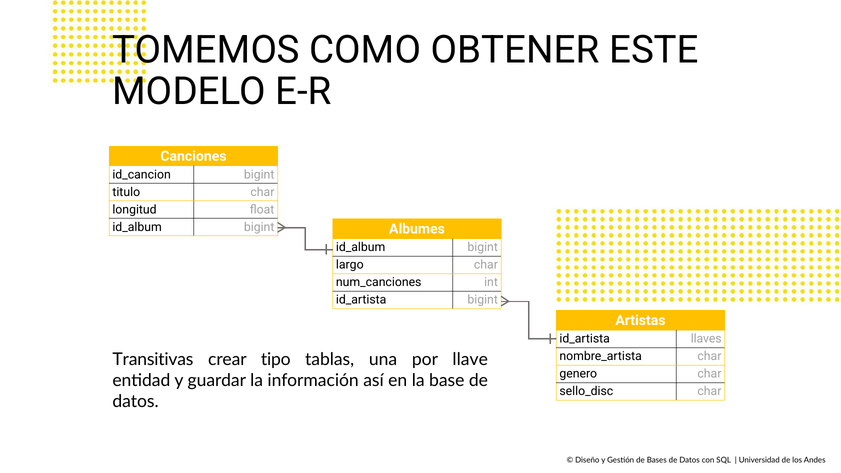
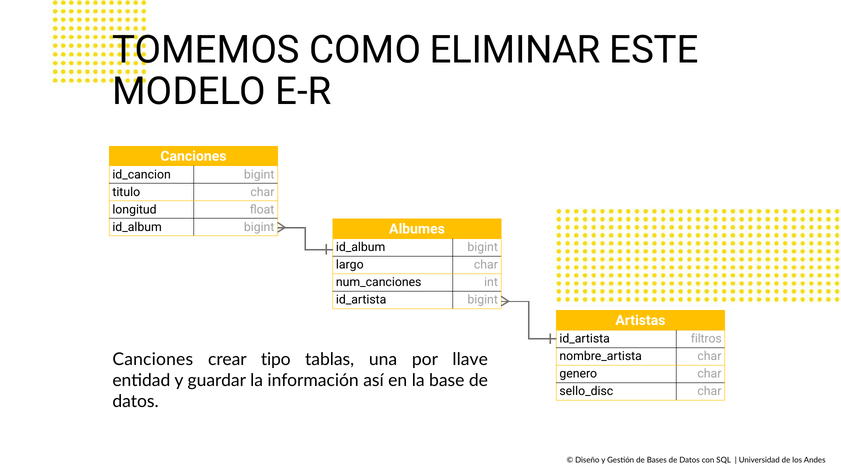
OBTENER: OBTENER -> ELIMINAR (515, 50)
llaves: llaves -> filtros (706, 339)
Transitivas: Transitivas -> Canciones (153, 359)
